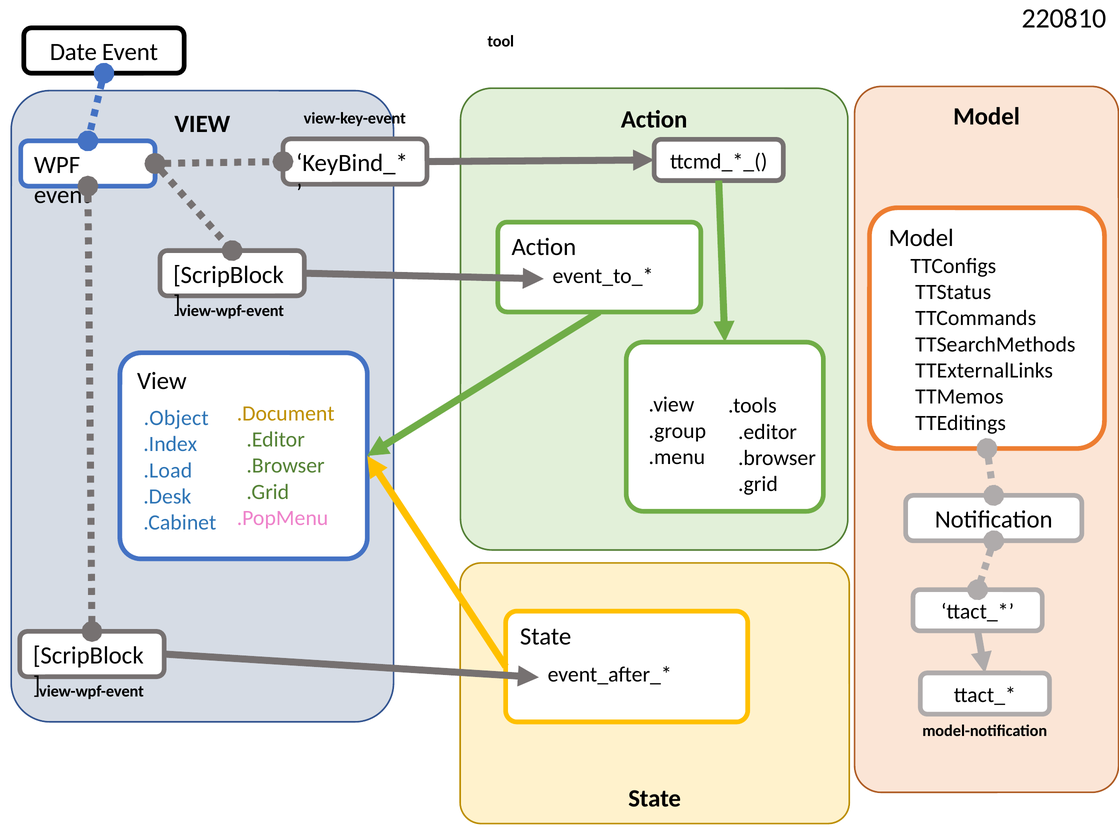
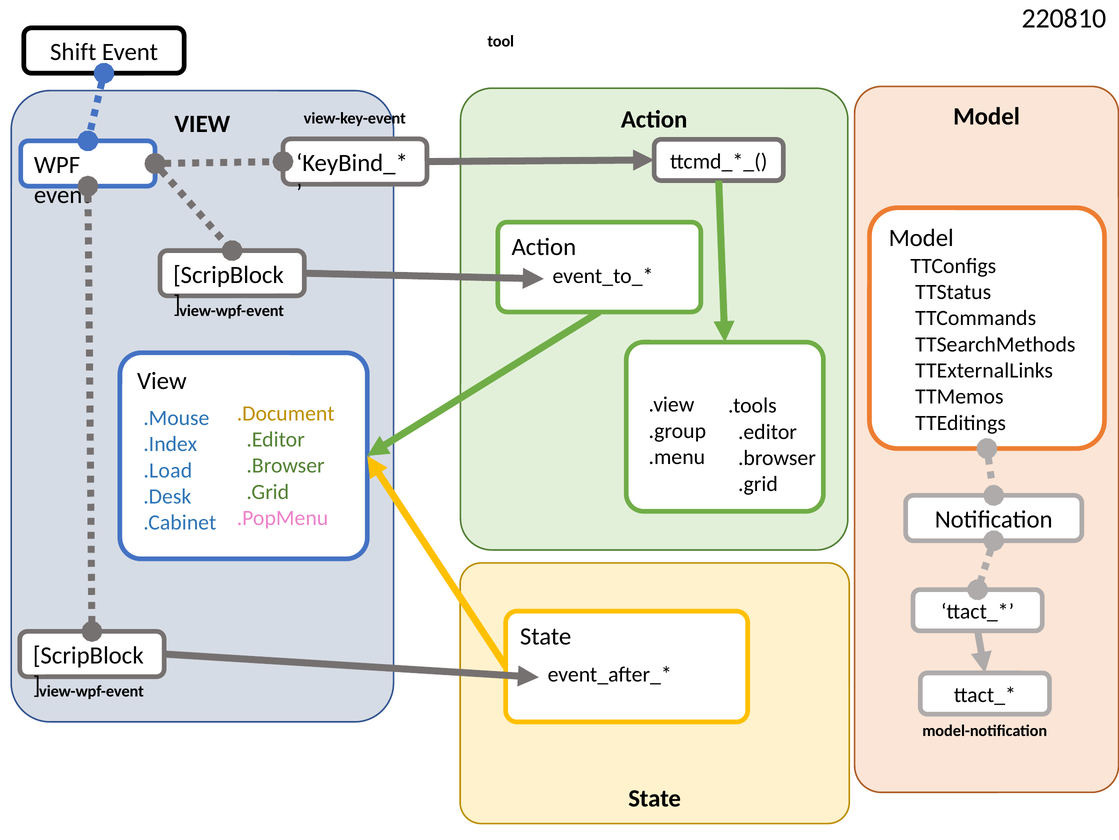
Date: Date -> Shift (73, 52)
.Object: .Object -> .Mouse (176, 418)
